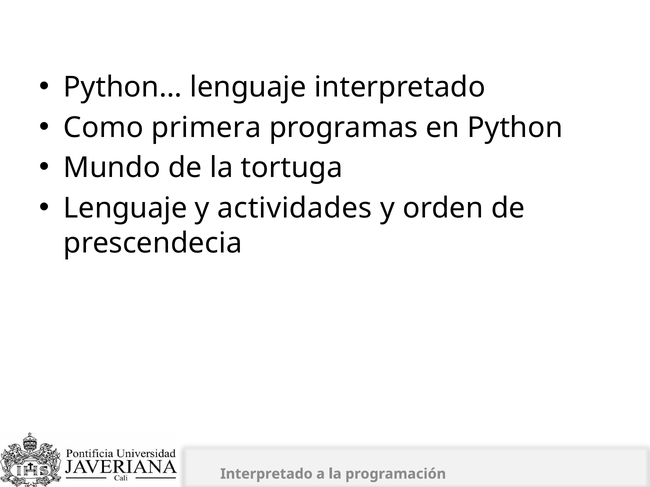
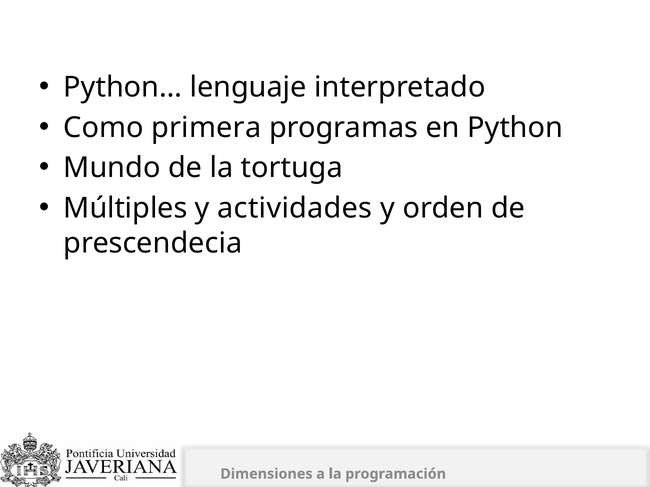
Lenguaje: Lenguaje -> Múltiples (125, 209)
Interpretado: Interpretado -> Dimensiones (266, 474)
